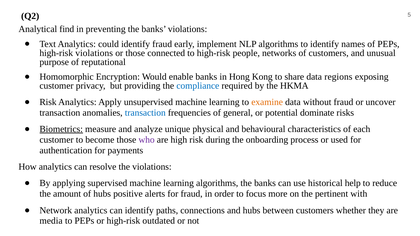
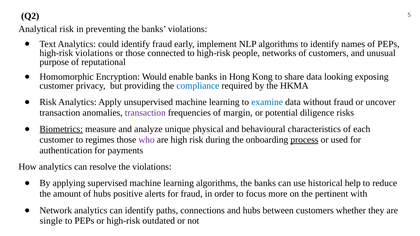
Analytical find: find -> risk (67, 29)
regions: regions -> looking (338, 77)
examine colour: orange -> blue (267, 102)
transaction colour: blue -> purple (145, 113)
general: general -> margin (238, 113)
dominate: dominate -> diligence (317, 113)
become: become -> regimes (100, 140)
process underline: none -> present (304, 140)
media: media -> single (51, 221)
